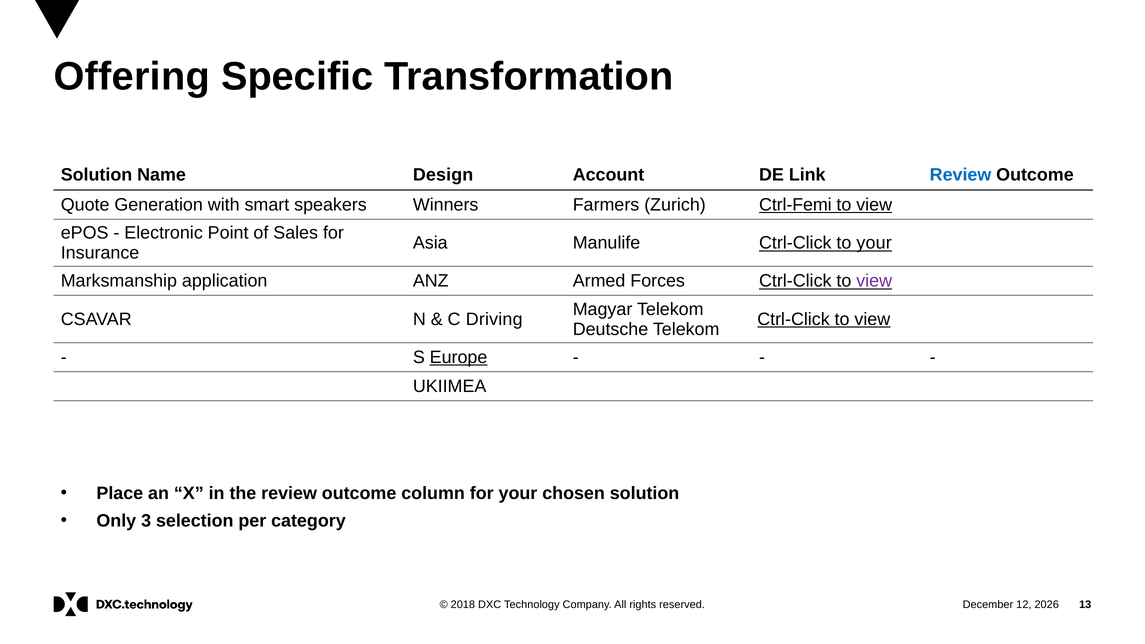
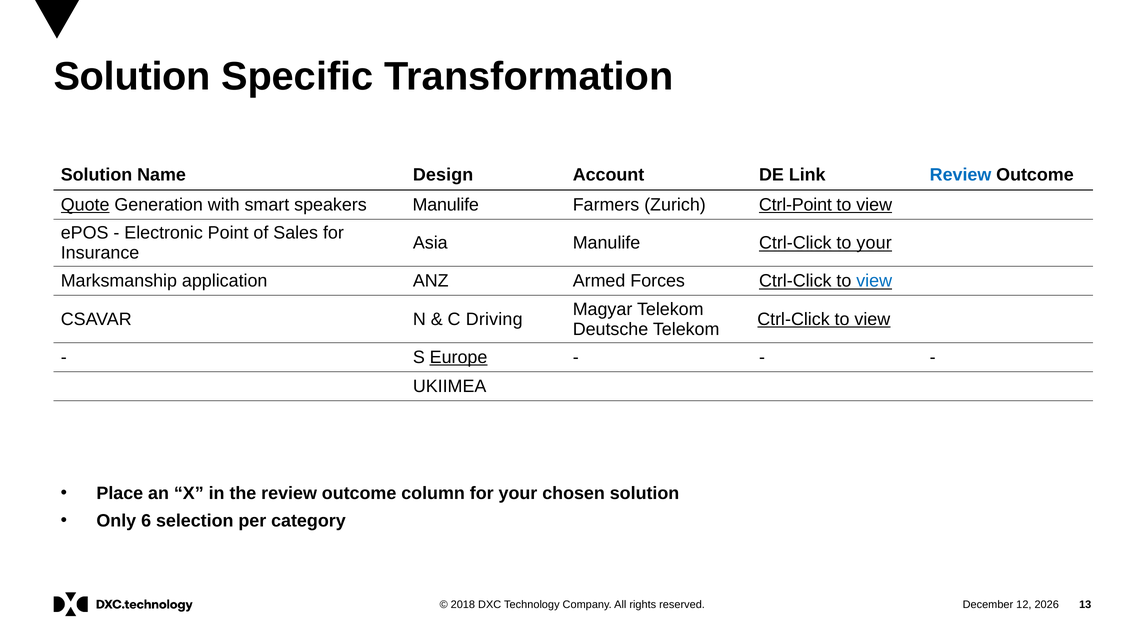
Offering: Offering -> Solution (132, 77)
Quote underline: none -> present (85, 205)
speakers Winners: Winners -> Manulife (446, 205)
Ctrl-Femi: Ctrl-Femi -> Ctrl-Point (795, 205)
view colour: purple -> blue (874, 281)
3: 3 -> 6 (146, 521)
